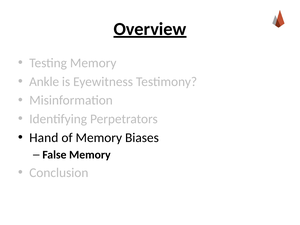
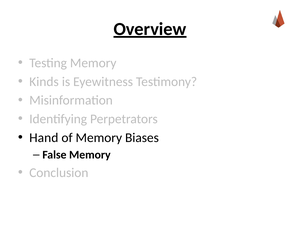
Ankle: Ankle -> Kinds (44, 82)
